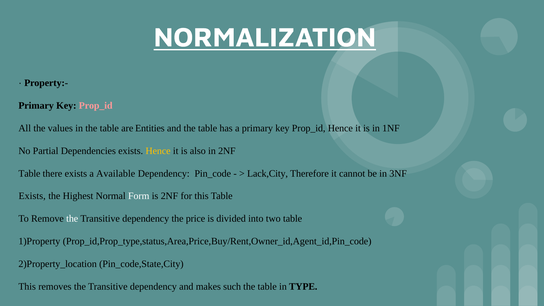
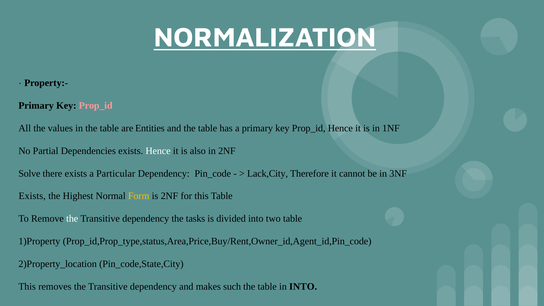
Hence colour: yellow -> white (158, 151)
Table: Table -> Solve (29, 173)
Available: Available -> Particular (116, 173)
Form colour: white -> yellow (139, 196)
price: price -> tasks (196, 219)
in TYPE: TYPE -> INTO (303, 287)
